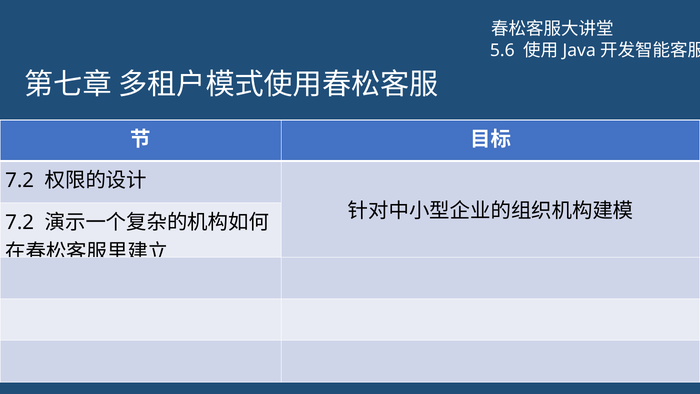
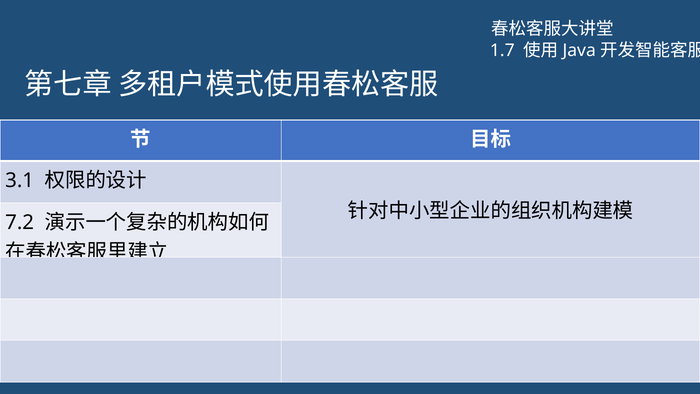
5.6: 5.6 -> 1.7 (502, 50)
7.2: 7.2 -> 3.1 (20, 181)
